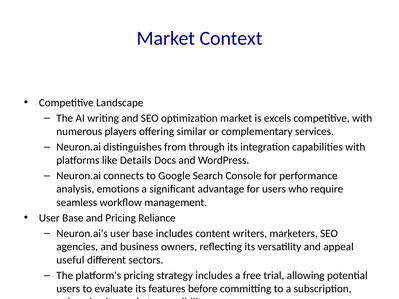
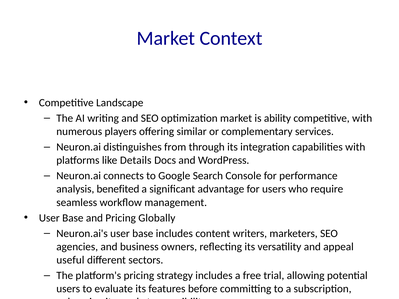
excels: excels -> ability (277, 118)
emotions: emotions -> benefited (118, 189)
Reliance: Reliance -> Globally (157, 218)
